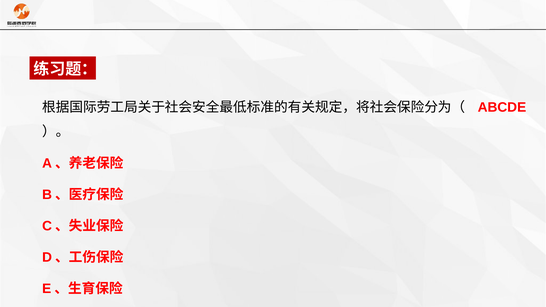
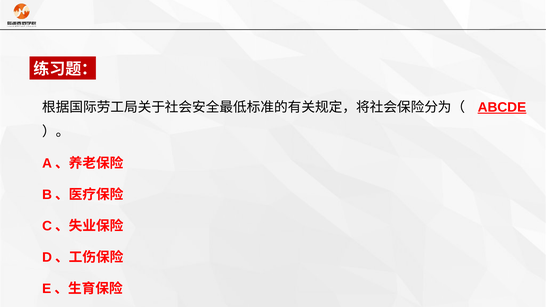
ABCDE underline: none -> present (502, 107)
